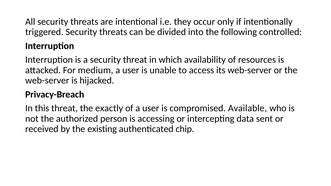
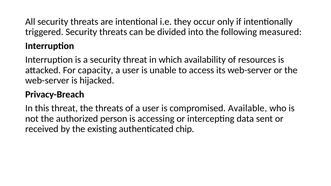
controlled: controlled -> measured (280, 32)
medium: medium -> capacity (96, 70)
the exactly: exactly -> threats (109, 108)
